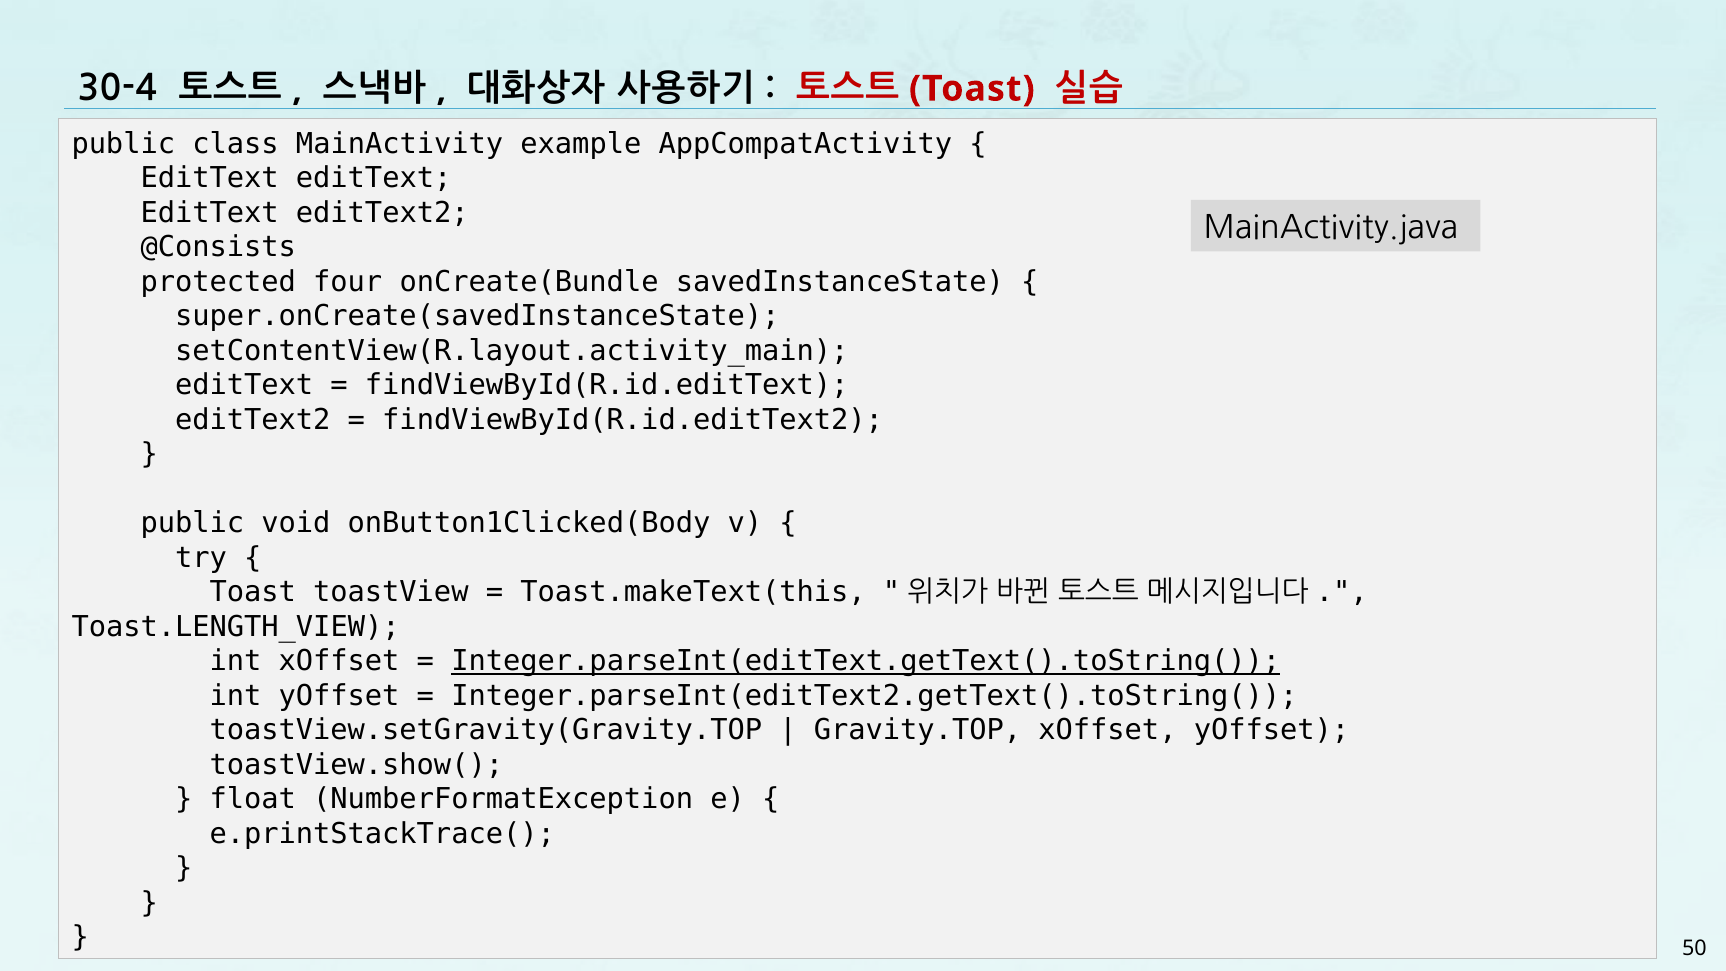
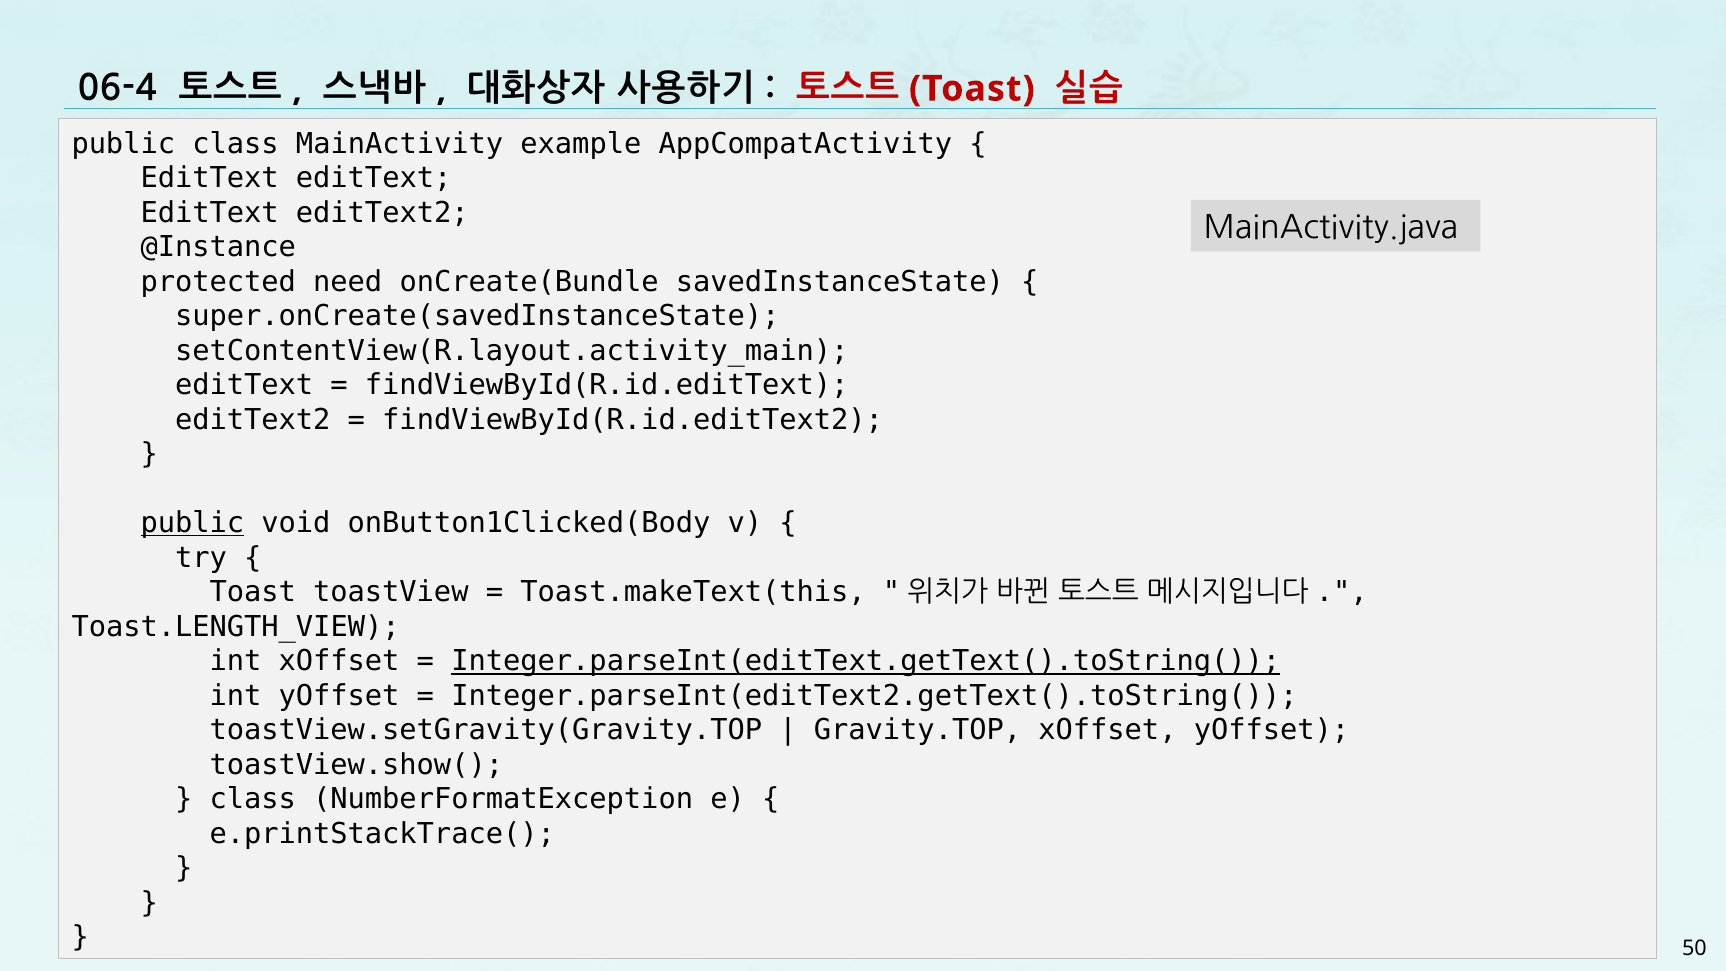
30-4: 30-4 -> 06-4 (117, 89)
@Consists: @Consists -> @Instance (218, 247)
four: four -> need (348, 282)
public underline: none -> present (192, 523)
float: float -> class (253, 799)
